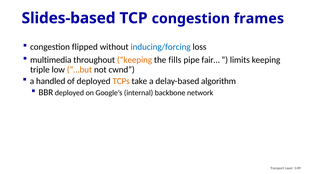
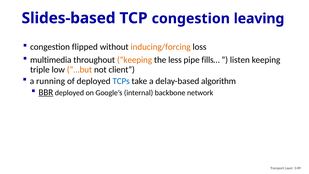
frames: frames -> leaving (259, 19)
inducing/forcing colour: blue -> orange (161, 47)
fills: fills -> less (175, 60)
fair…: fair… -> fills… (211, 60)
limits: limits -> listen (240, 60)
cwnd: cwnd -> client (122, 70)
handled: handled -> running (51, 81)
TCPs colour: orange -> blue (121, 81)
BBR underline: none -> present (46, 92)
